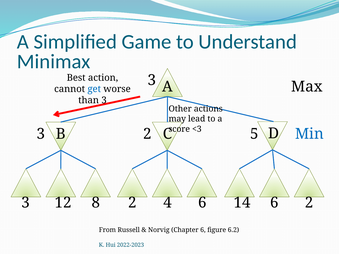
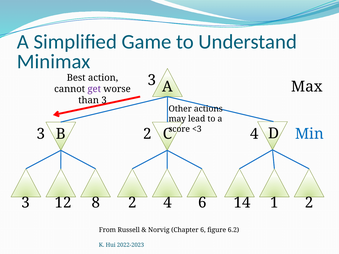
get colour: blue -> purple (94, 89)
3 2 5: 5 -> 4 (254, 134)
14 6: 6 -> 1 (274, 203)
